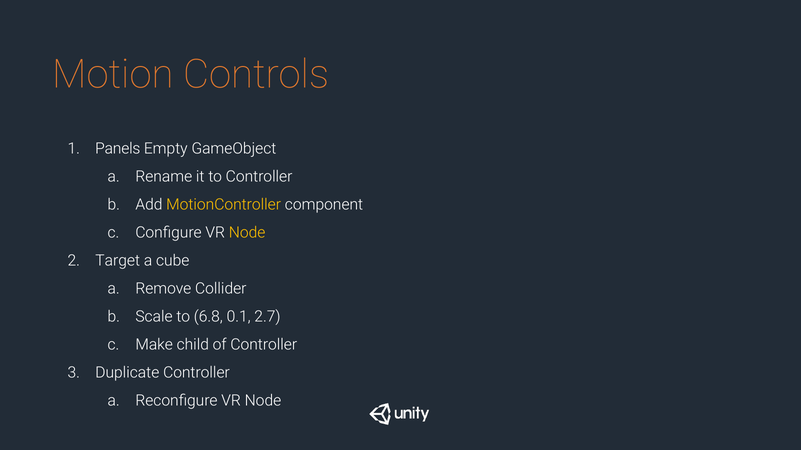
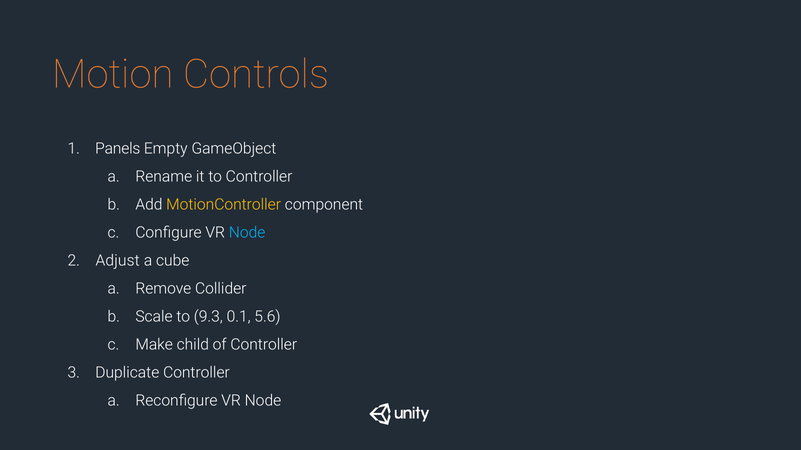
Node colour: yellow -> light blue (247, 233)
Target: Target -> Adjust (118, 261)
6.8: 6.8 -> 9.3 (208, 317)
2.7: 2.7 -> 5.6 (267, 317)
